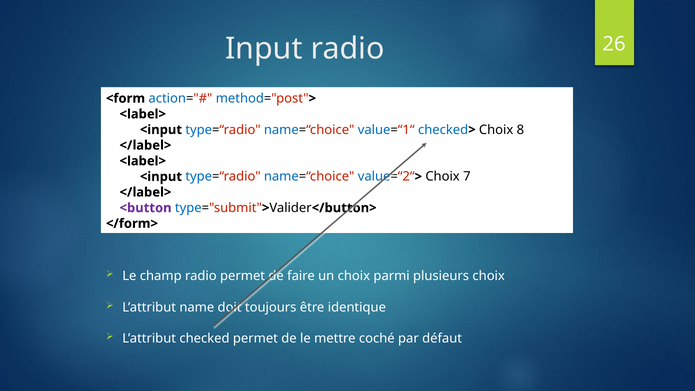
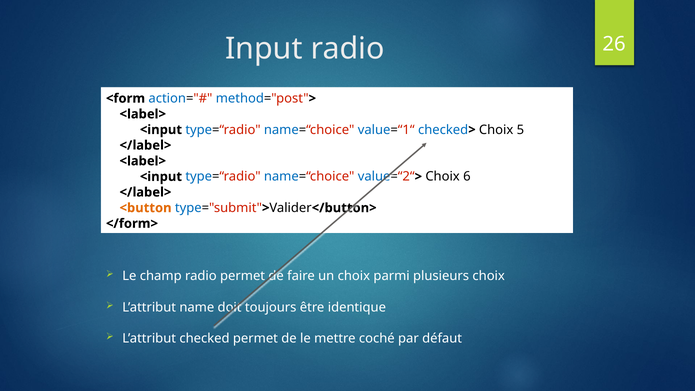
8: 8 -> 5 (520, 130)
7: 7 -> 6 (467, 177)
<button colour: purple -> orange (146, 208)
